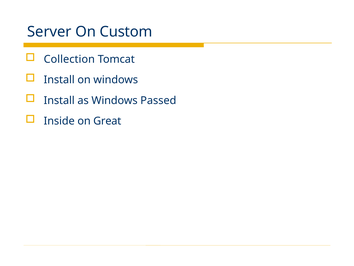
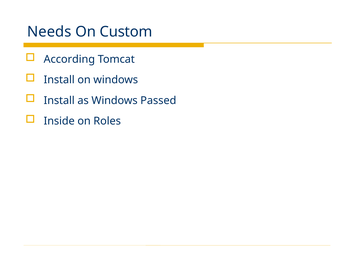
Server: Server -> Needs (49, 32)
Collection: Collection -> According (69, 59)
Great: Great -> Roles (107, 121)
